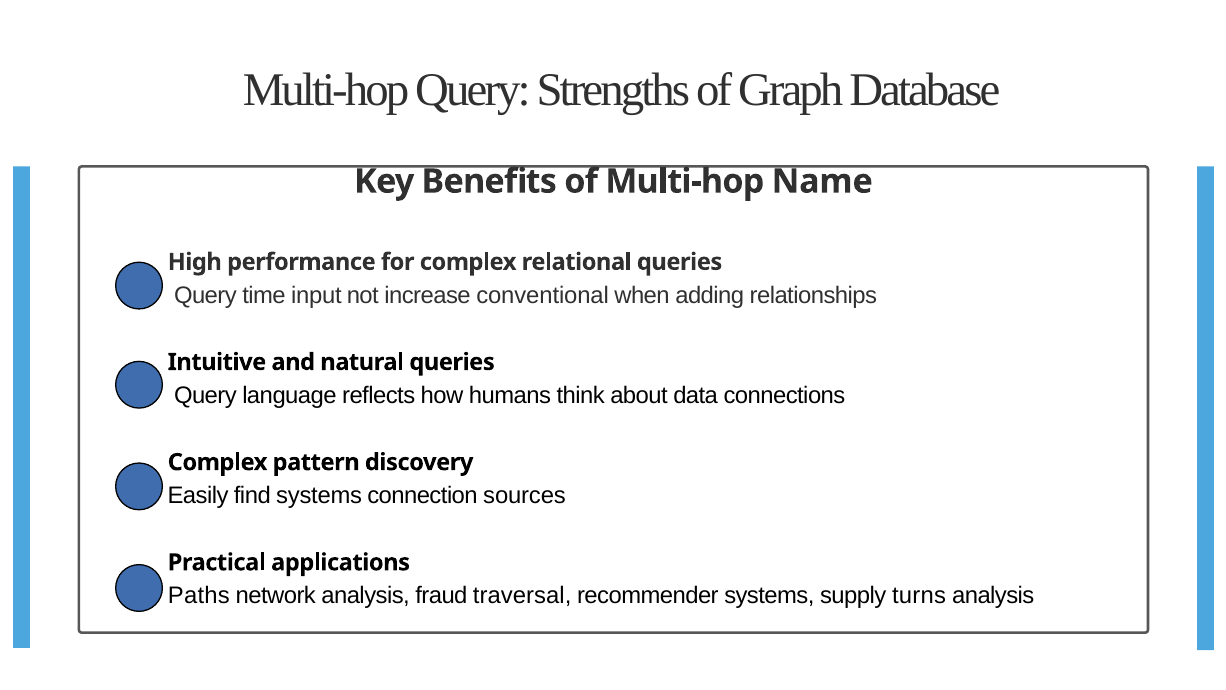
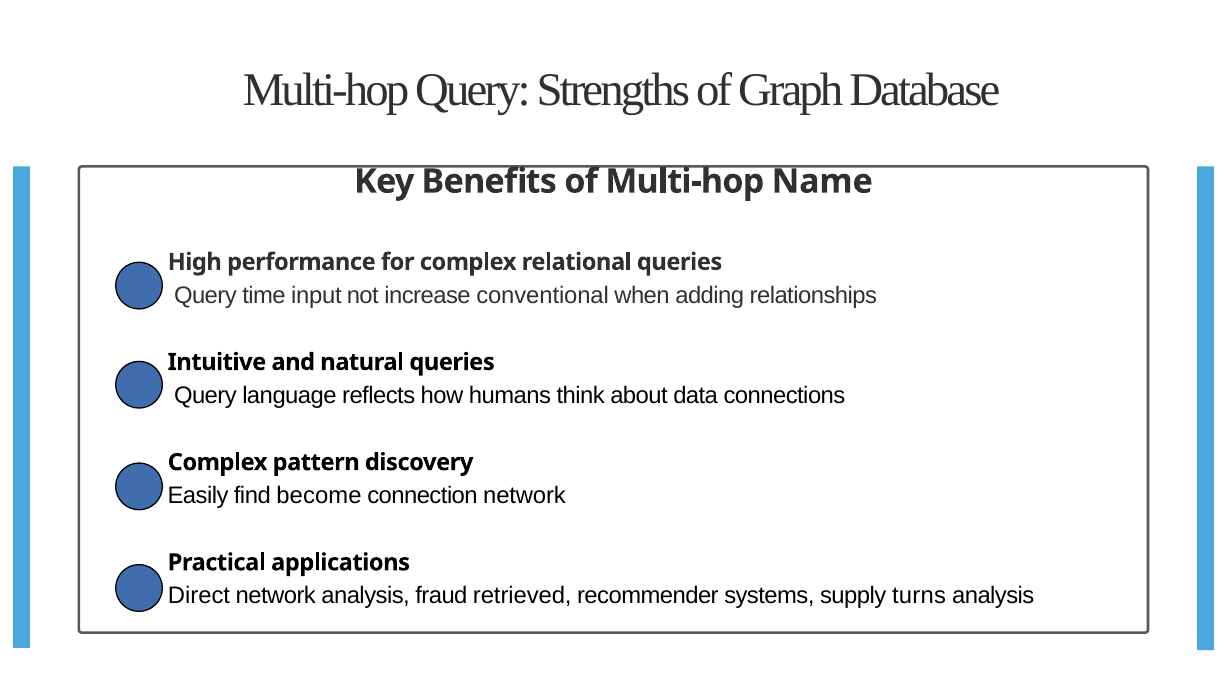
find systems: systems -> become (319, 495)
connection sources: sources -> network (525, 495)
Paths: Paths -> Direct (199, 596)
traversal: traversal -> retrieved (522, 596)
